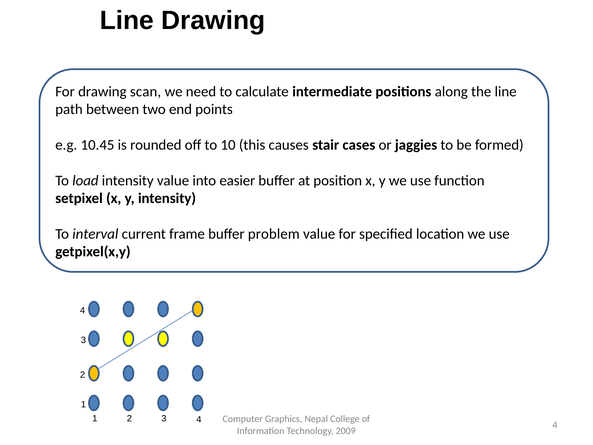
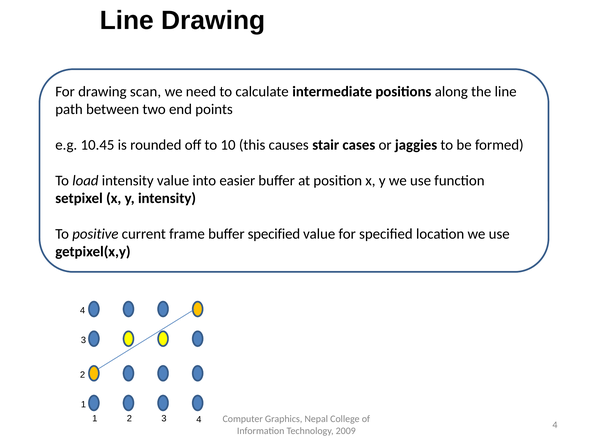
interval: interval -> positive (95, 234)
buffer problem: problem -> specified (274, 234)
